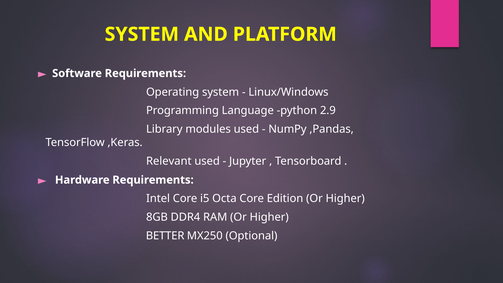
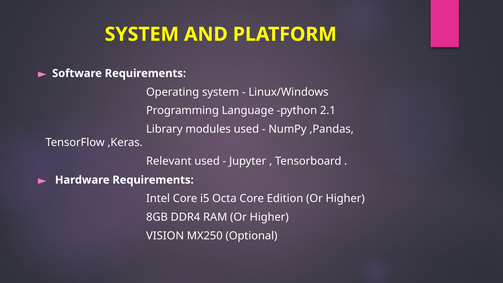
2.9: 2.9 -> 2.1 (328, 111)
BETTER: BETTER -> VISION (165, 236)
